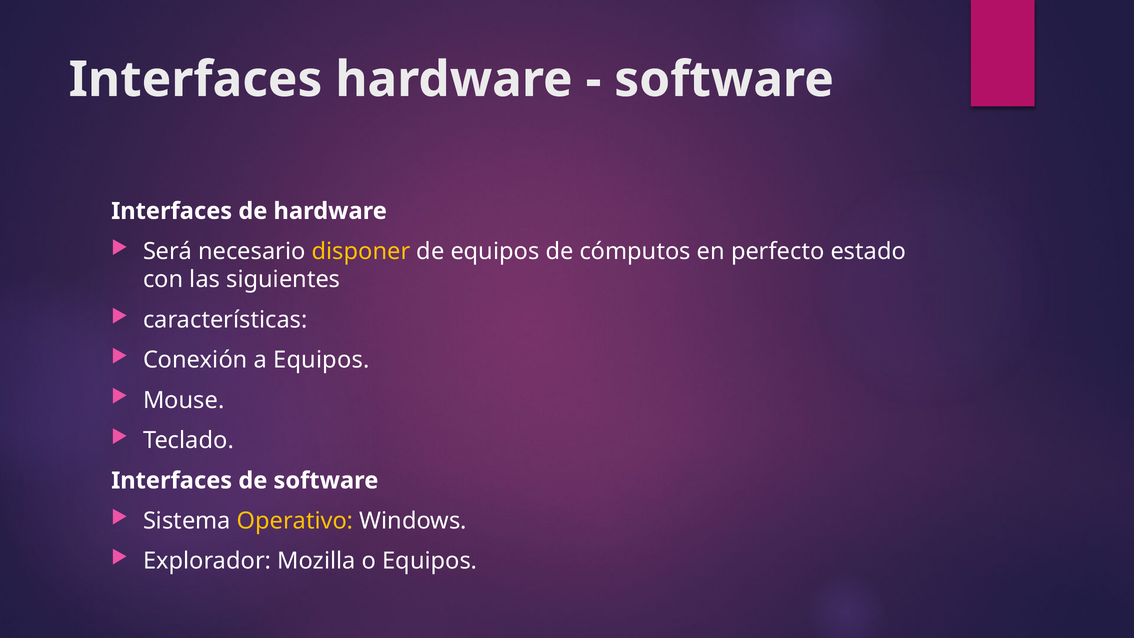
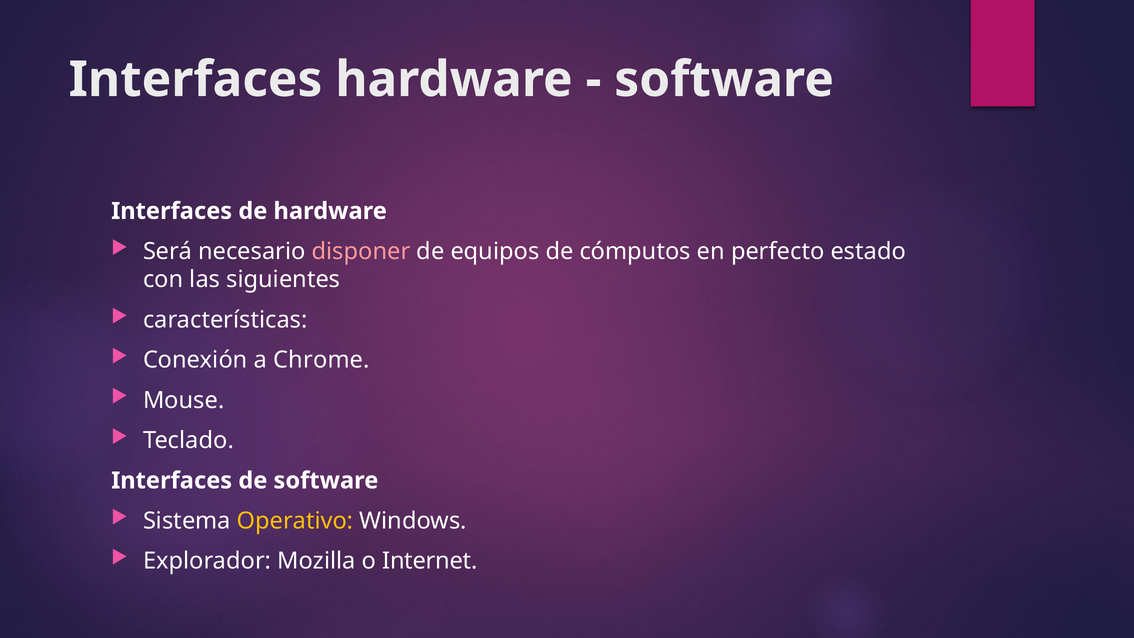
disponer colour: yellow -> pink (361, 251)
a Equipos: Equipos -> Chrome (321, 360)
o Equipos: Equipos -> Internet (430, 561)
